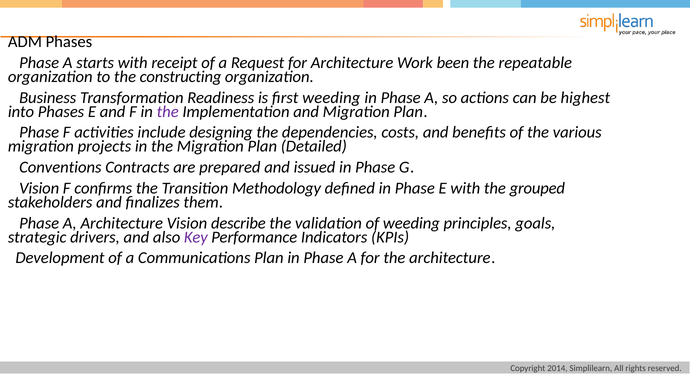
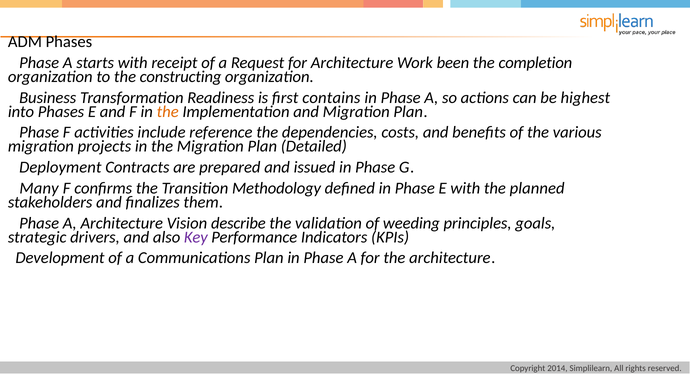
repeatable: repeatable -> completion (535, 63)
first weeding: weeding -> contains (331, 98)
the colour: purple -> orange (168, 112)
designing: designing -> reference (221, 133)
Conventions: Conventions -> Deployment (60, 167)
Vision: Vision -> Many (39, 188)
grouped: grouped -> planned (537, 188)
